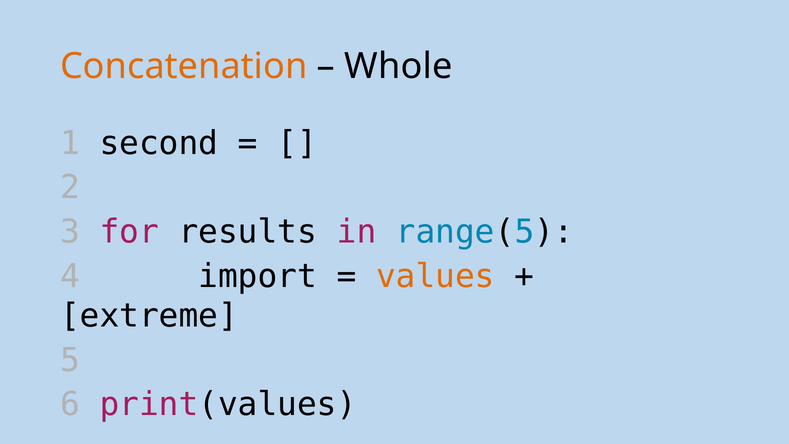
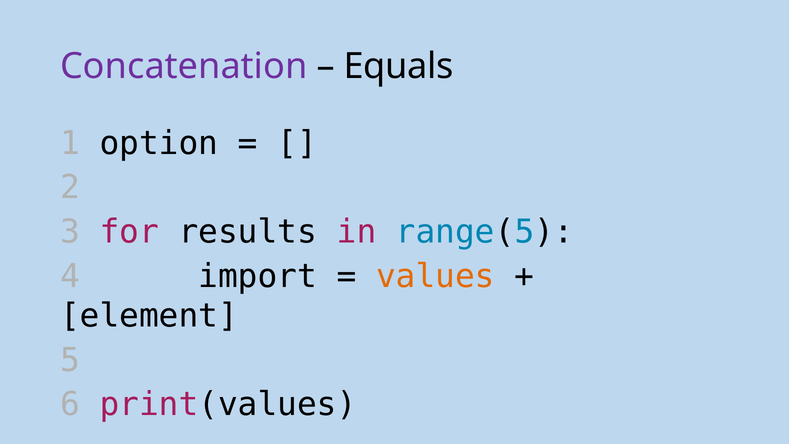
Concatenation colour: orange -> purple (184, 66)
Whole: Whole -> Equals (399, 66)
second: second -> option (159, 143)
extreme: extreme -> element (149, 316)
